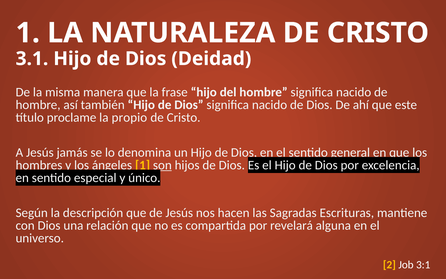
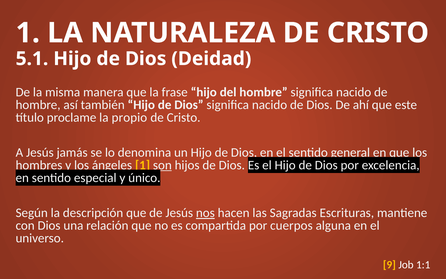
3.1: 3.1 -> 5.1 (32, 59)
nos underline: none -> present (205, 213)
revelará: revelará -> cuerpos (291, 225)
2: 2 -> 9 (389, 265)
3:1: 3:1 -> 1:1 (423, 265)
